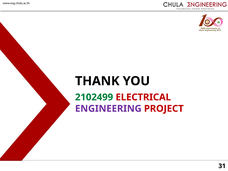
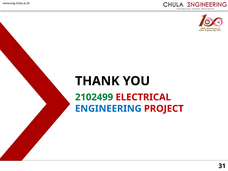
ENGINEERING colour: purple -> blue (108, 109)
